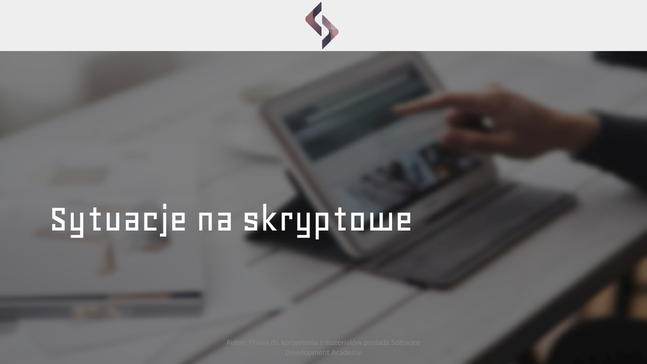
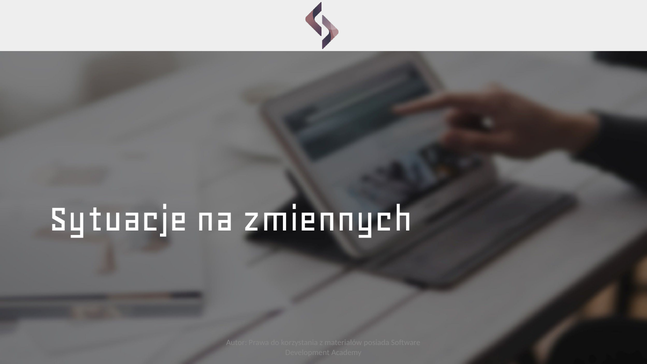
skryptowe: skryptowe -> zmiennych (328, 218)
